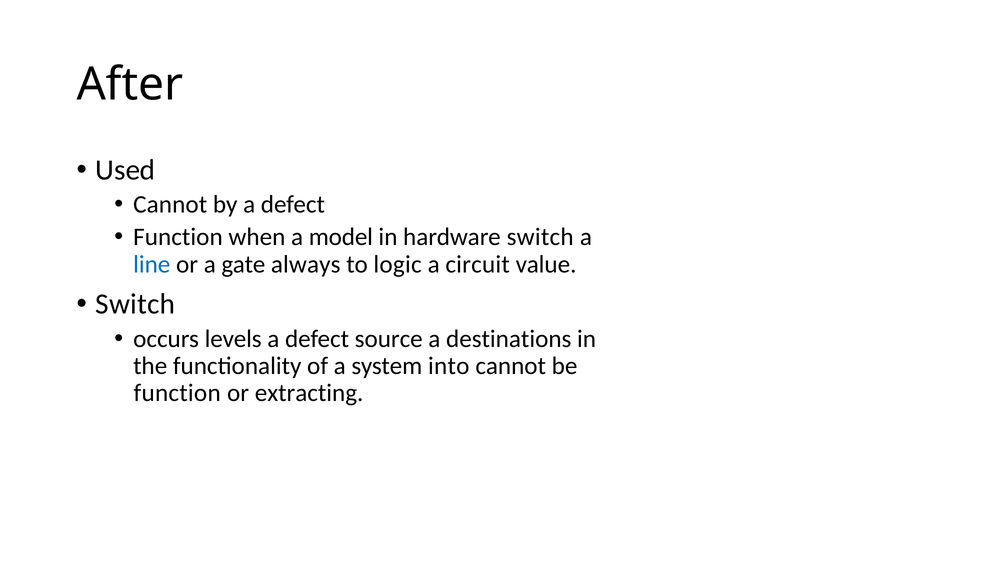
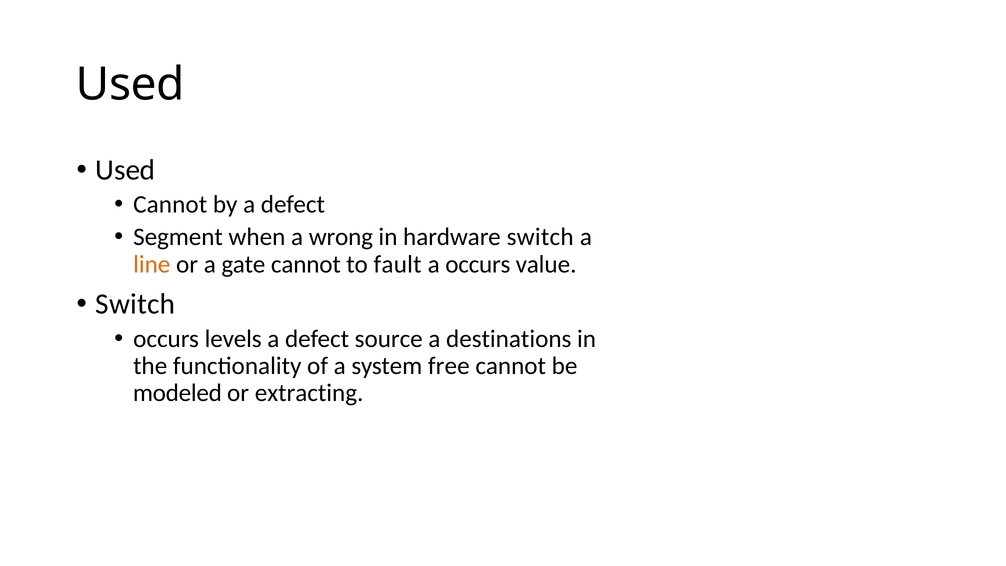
After: After -> Used (130, 85)
Function: Function -> Segment (178, 237)
model: model -> wrong (341, 237)
line colour: blue -> orange (152, 264)
gate always: always -> cannot (306, 264)
logic: logic -> fault (398, 264)
a circuit: circuit -> occurs (478, 264)
into: into -> free (449, 366)
function: function -> modeled (177, 393)
